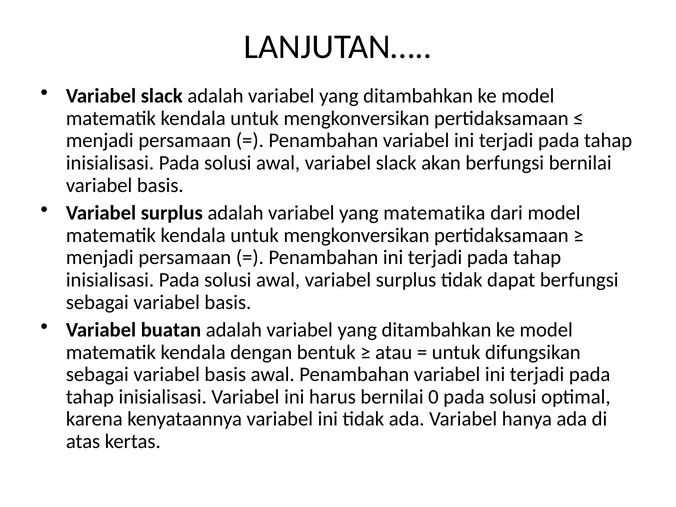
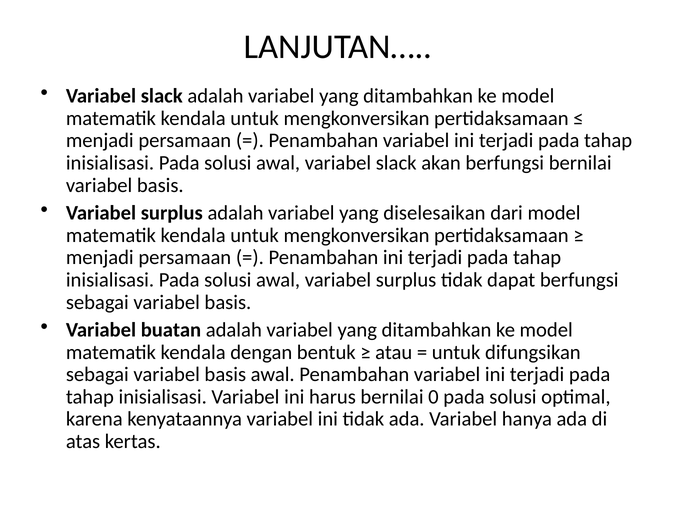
matematika: matematika -> diselesaikan (434, 213)
